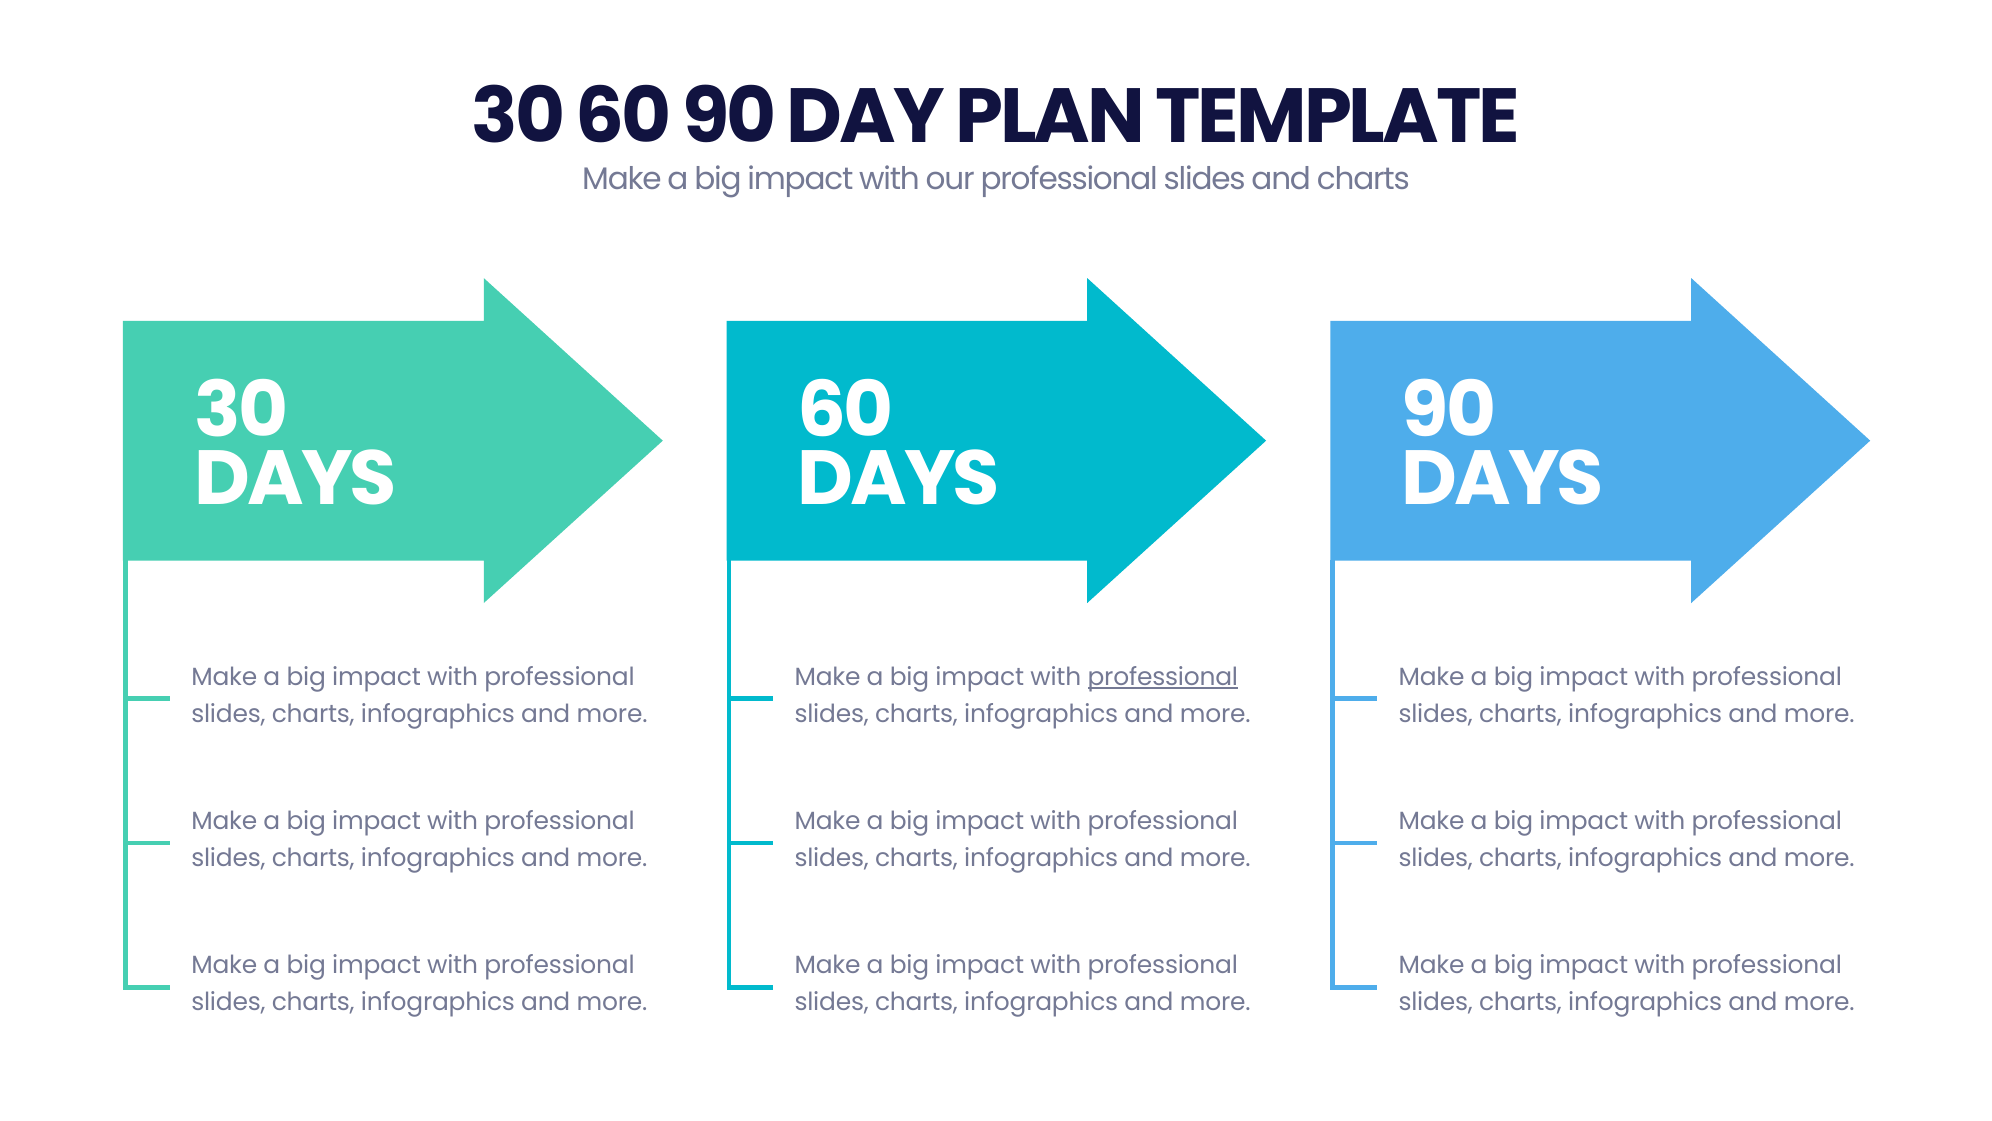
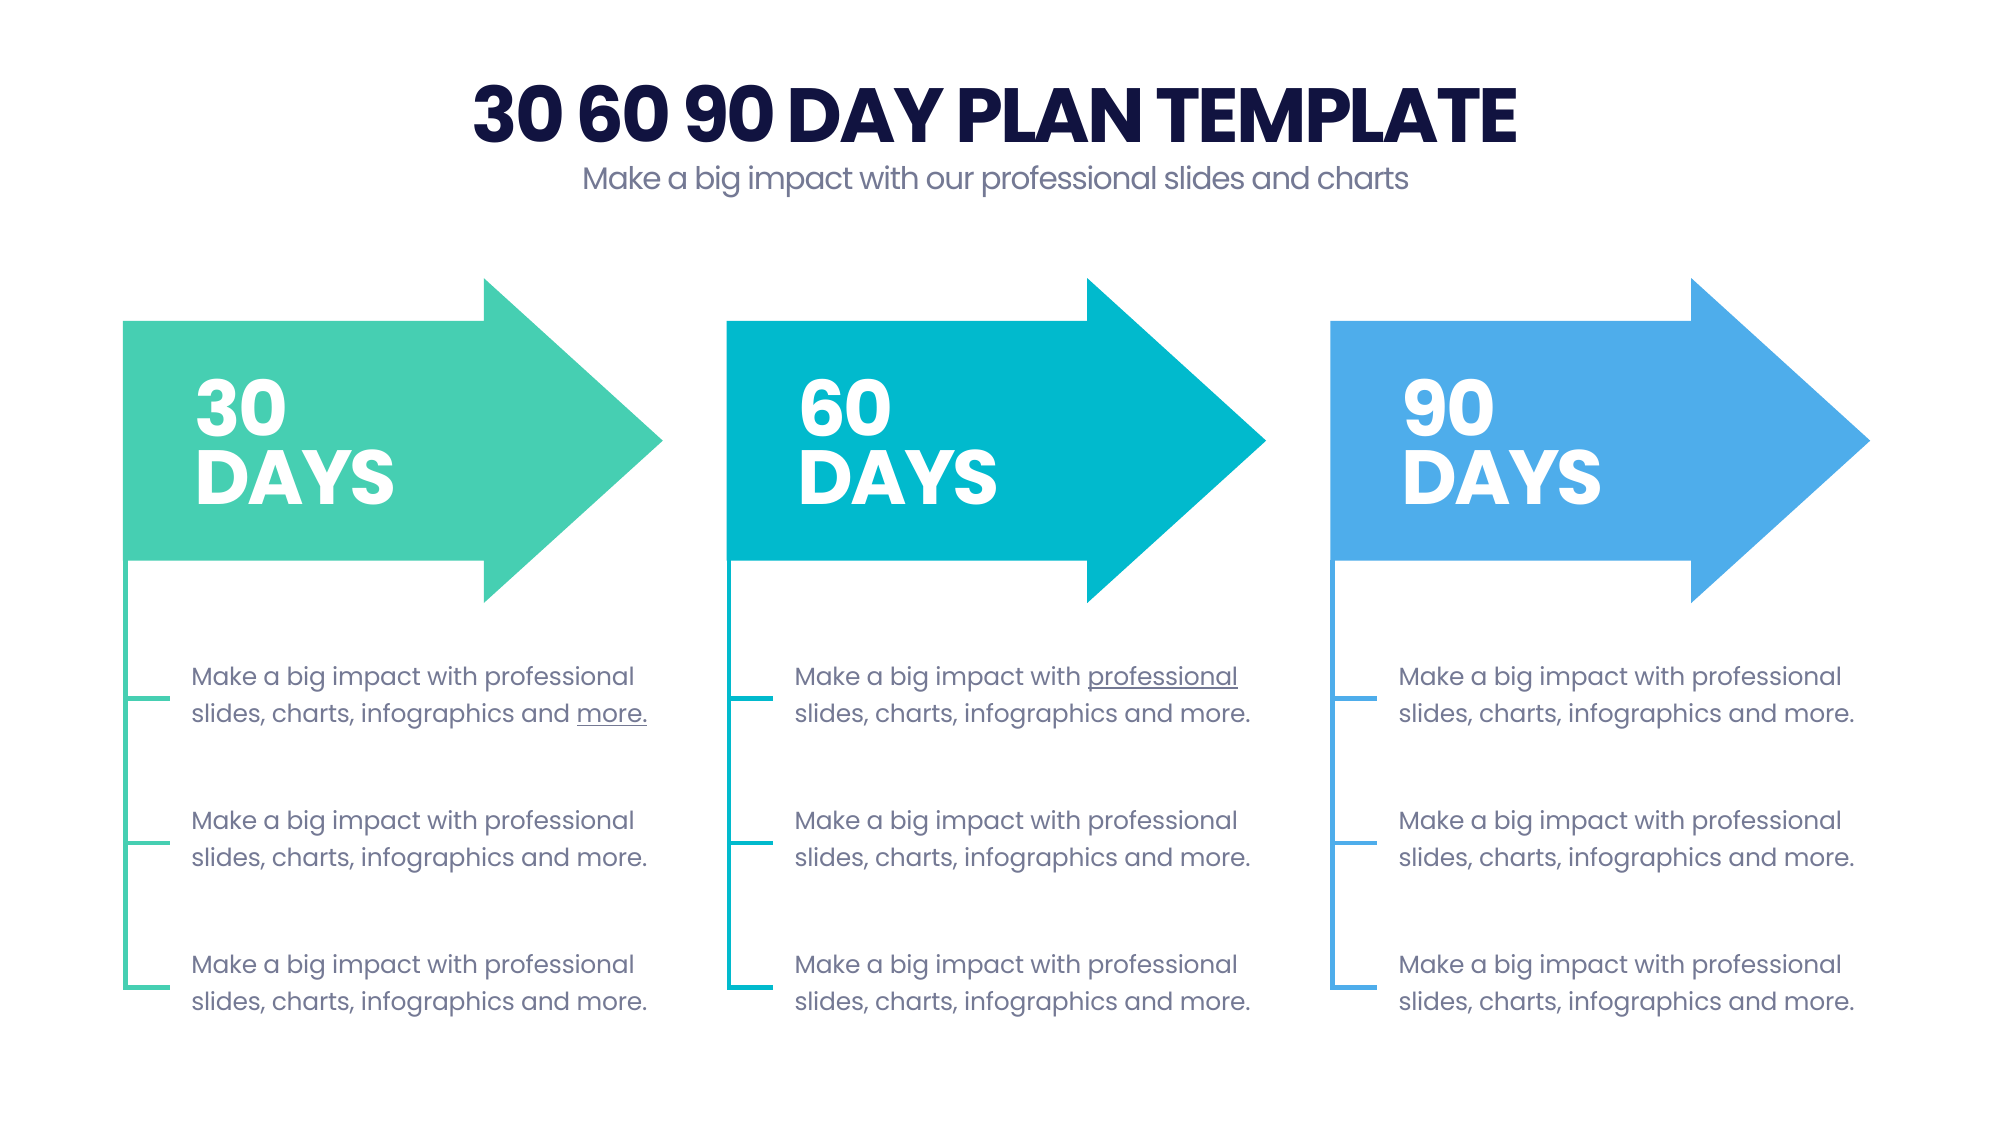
more underline: none -> present (612, 715)
